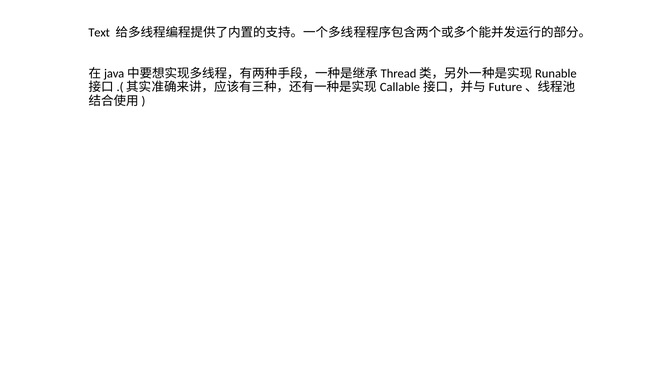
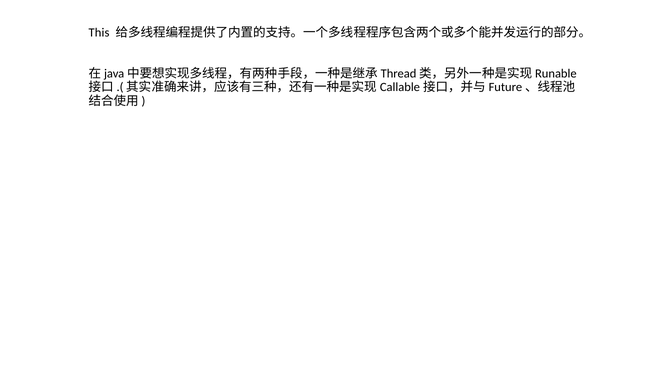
Text: Text -> This (99, 33)
